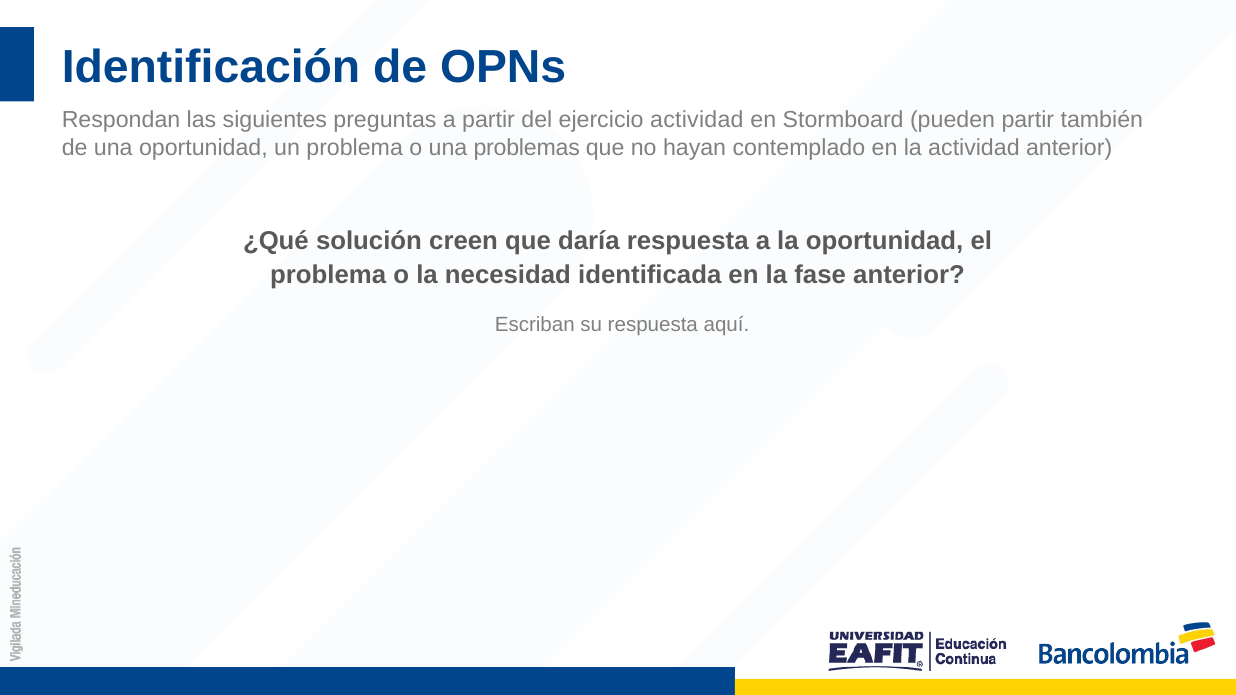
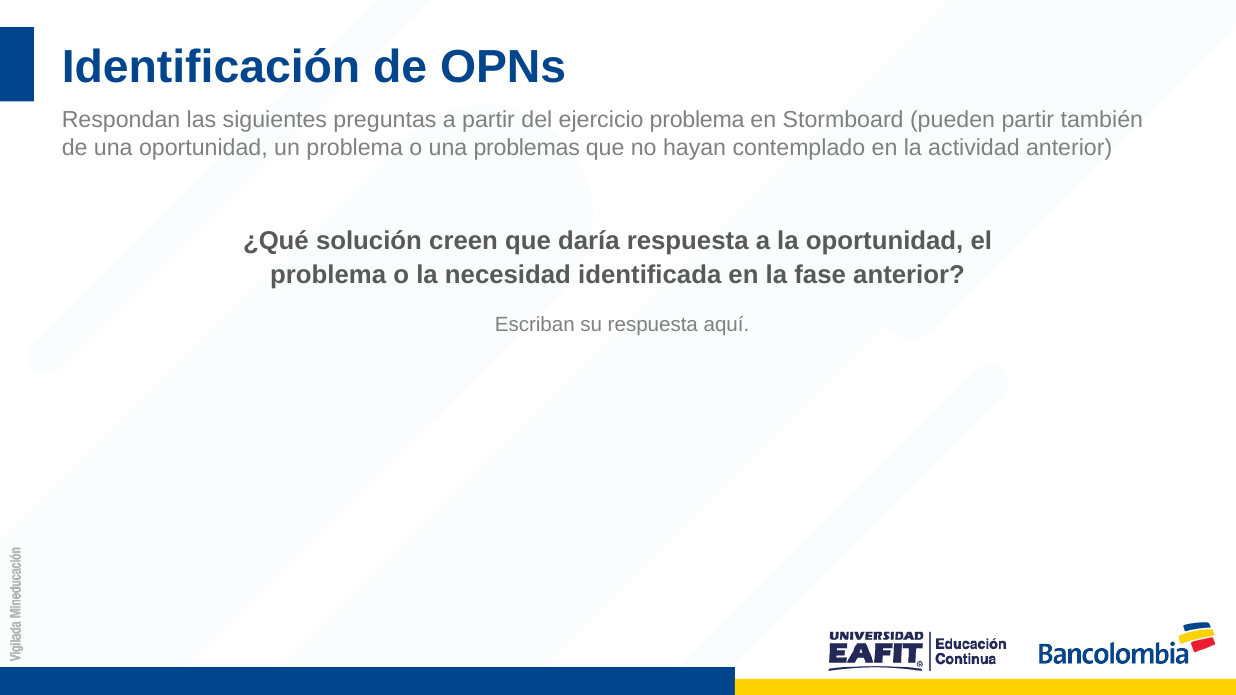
ejercicio actividad: actividad -> problema (697, 120)
